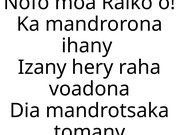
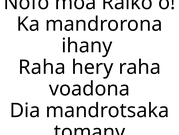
Izany: Izany -> Raha (42, 67)
